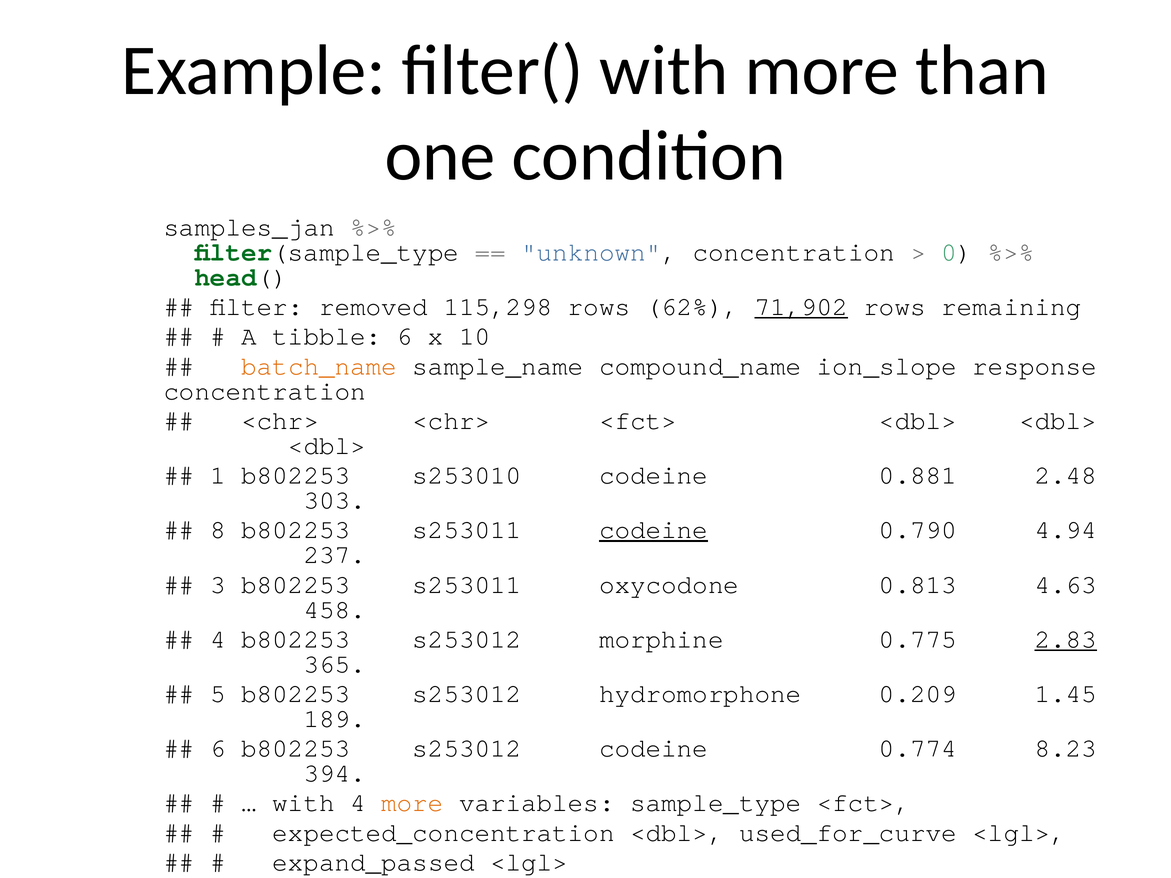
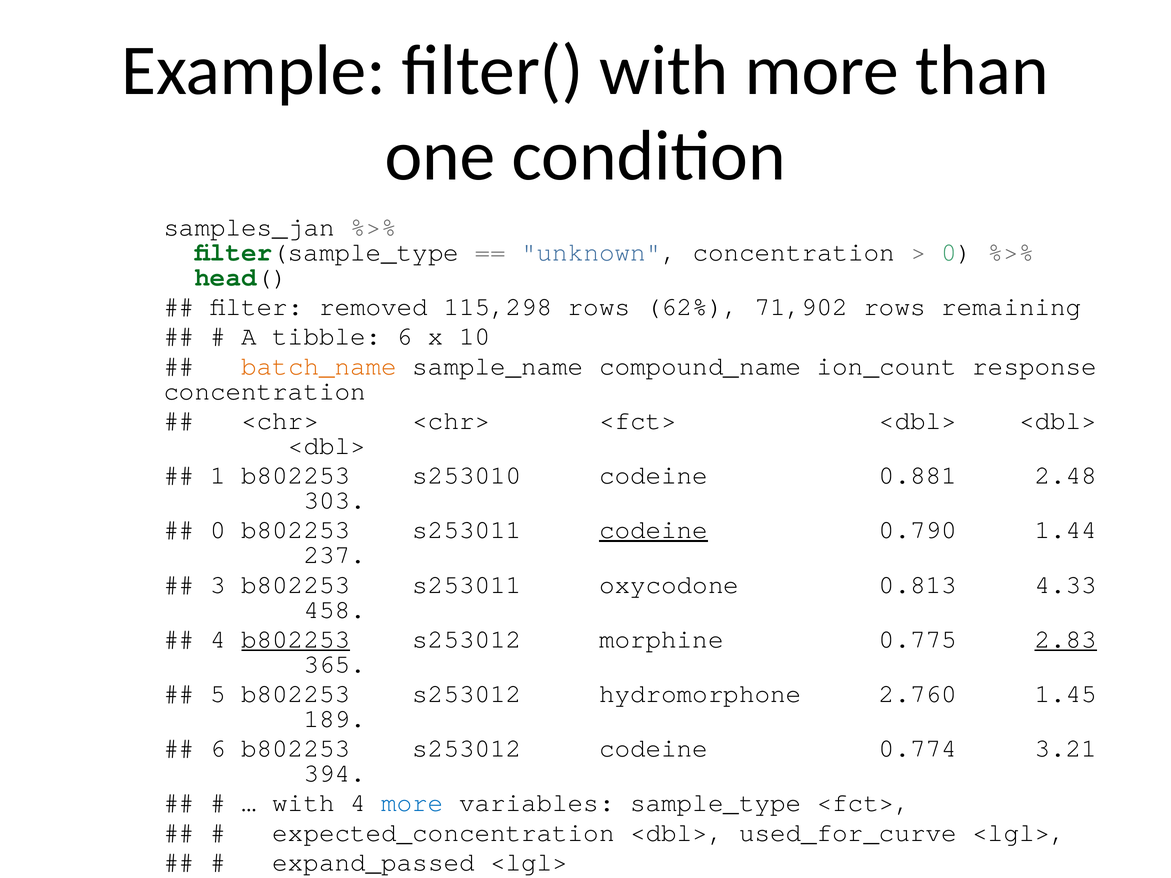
71,902 underline: present -> none (801, 307)
ion_slope: ion_slope -> ion_count (887, 366)
8: 8 -> 0 (218, 530)
4.94: 4.94 -> 1.44 (1066, 530)
4.63: 4.63 -> 4.33 (1066, 585)
b802253 underline: none -> present (296, 639)
0.209: 0.209 -> 2.760 (918, 694)
8.23: 8.23 -> 3.21 (1066, 749)
more colour: orange -> blue (412, 803)
